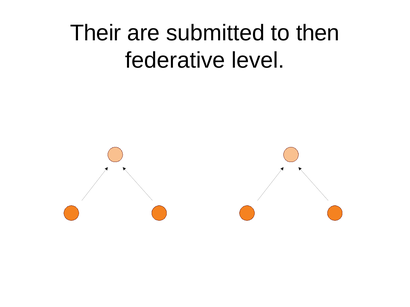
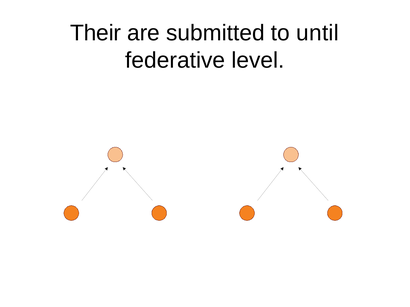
then: then -> until (318, 33)
